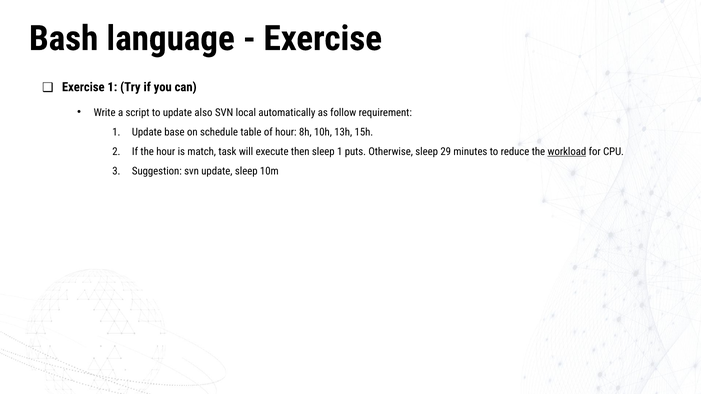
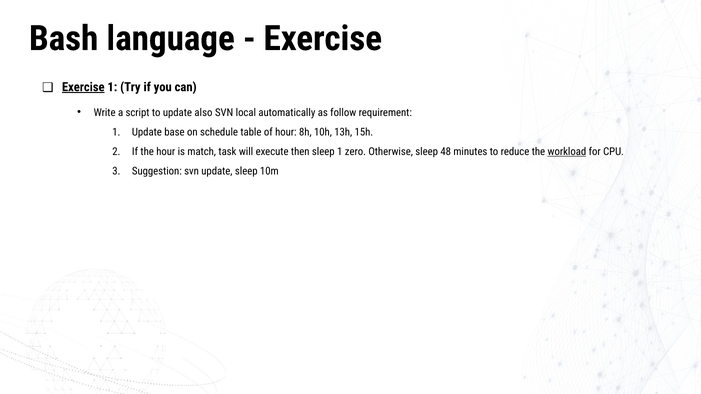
Exercise underline: none -> present (83, 87)
puts: puts -> zero (355, 152)
29: 29 -> 48 (446, 152)
